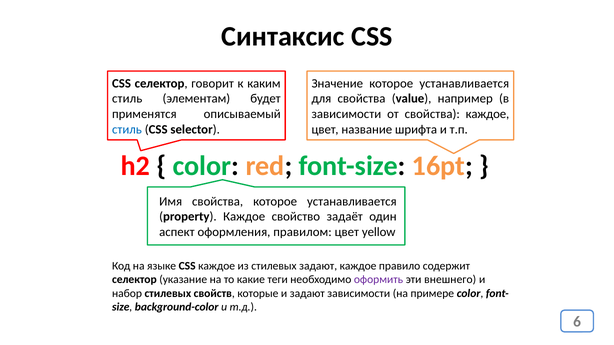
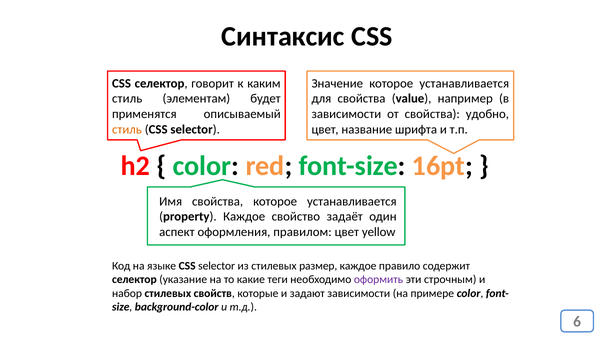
свойства каждое: каждое -> удобно (487, 114)
стиль colour: blue -> orange (127, 130)
языке CSS каждое: каждое -> selector (217, 266)
стилевых задают: задают -> размер (318, 266)
внешнего: внешнего -> строчным (450, 280)
